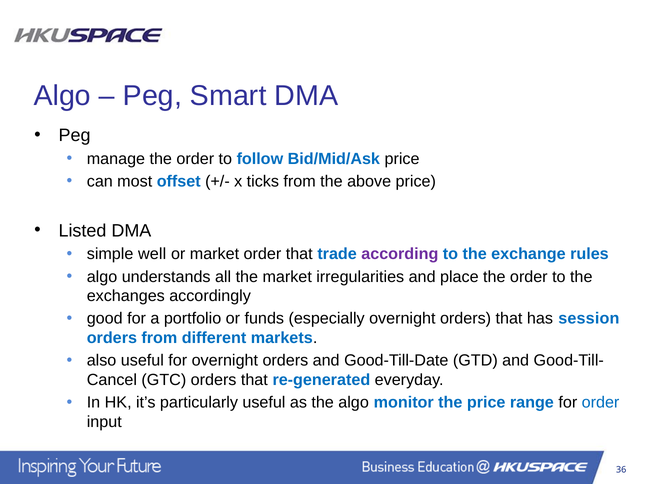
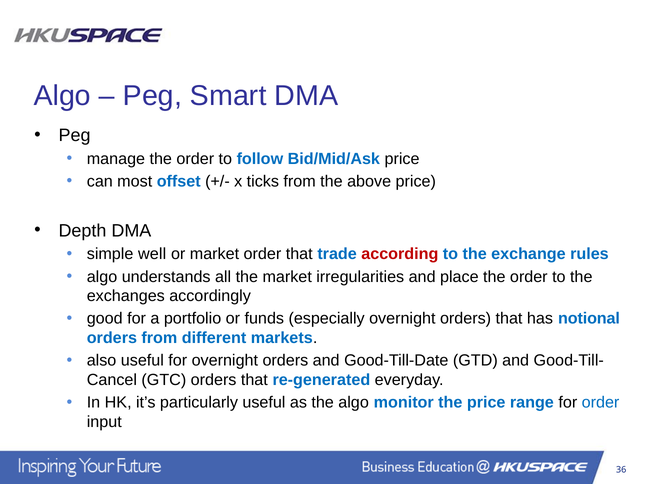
Listed: Listed -> Depth (82, 231)
according colour: purple -> red (400, 254)
session: session -> notional (589, 319)
